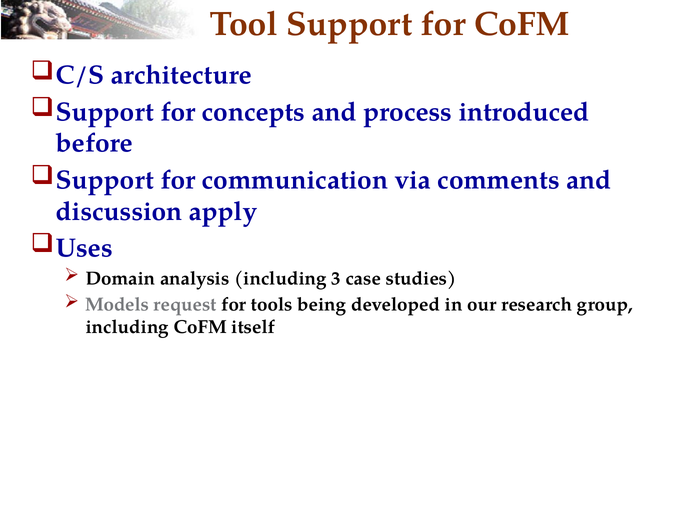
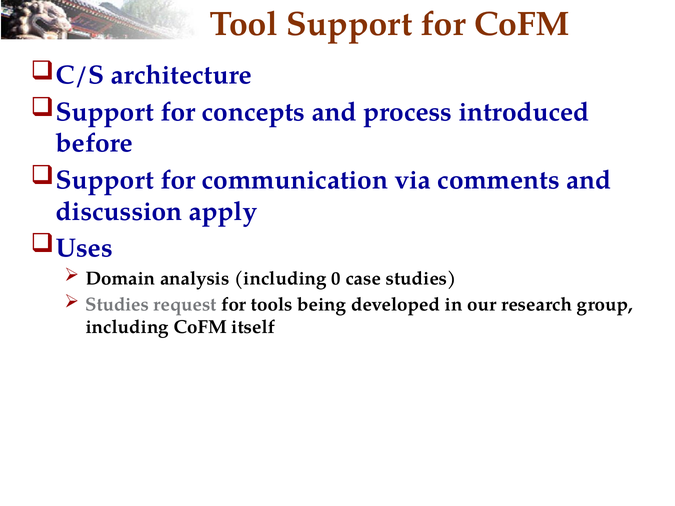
3: 3 -> 0 (336, 278)
Models: Models -> Studies (117, 305)
